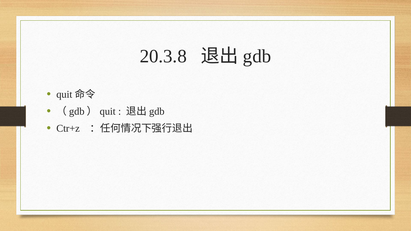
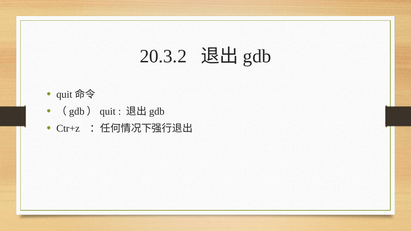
20.3.8: 20.3.8 -> 20.3.2 (163, 56)
